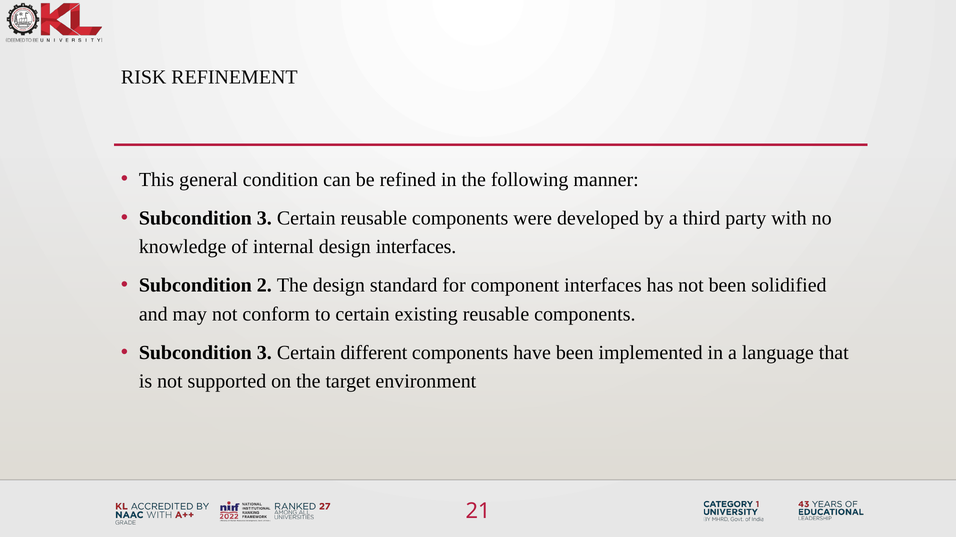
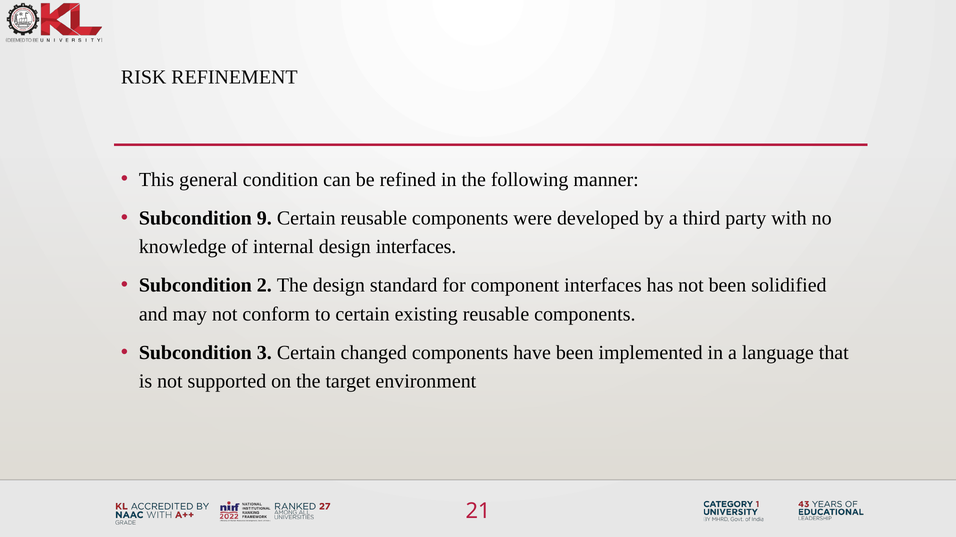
3: 3 -> 9 (264, 218)
different: different -> changed (374, 353)
